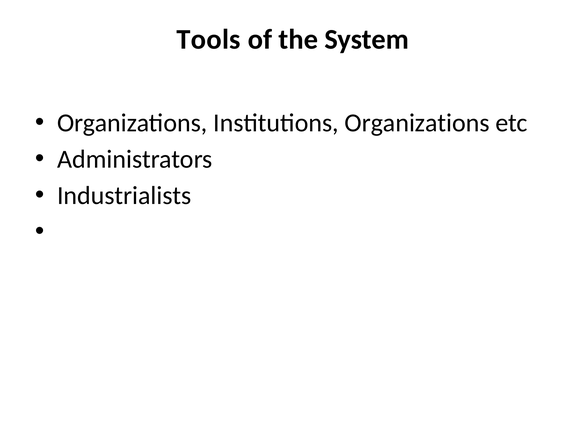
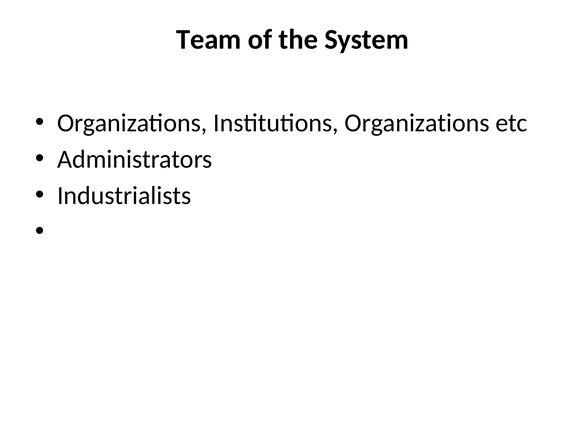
Tools: Tools -> Team (209, 40)
